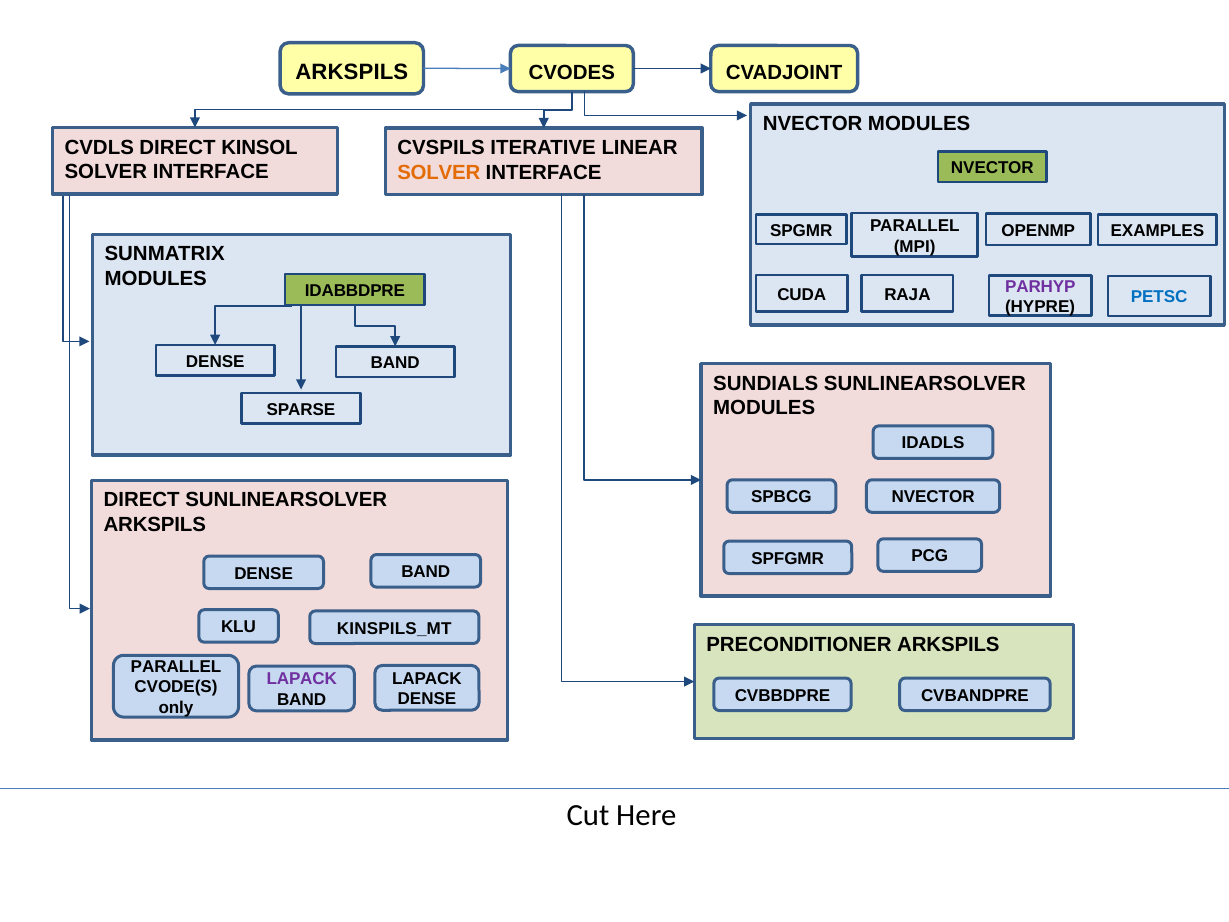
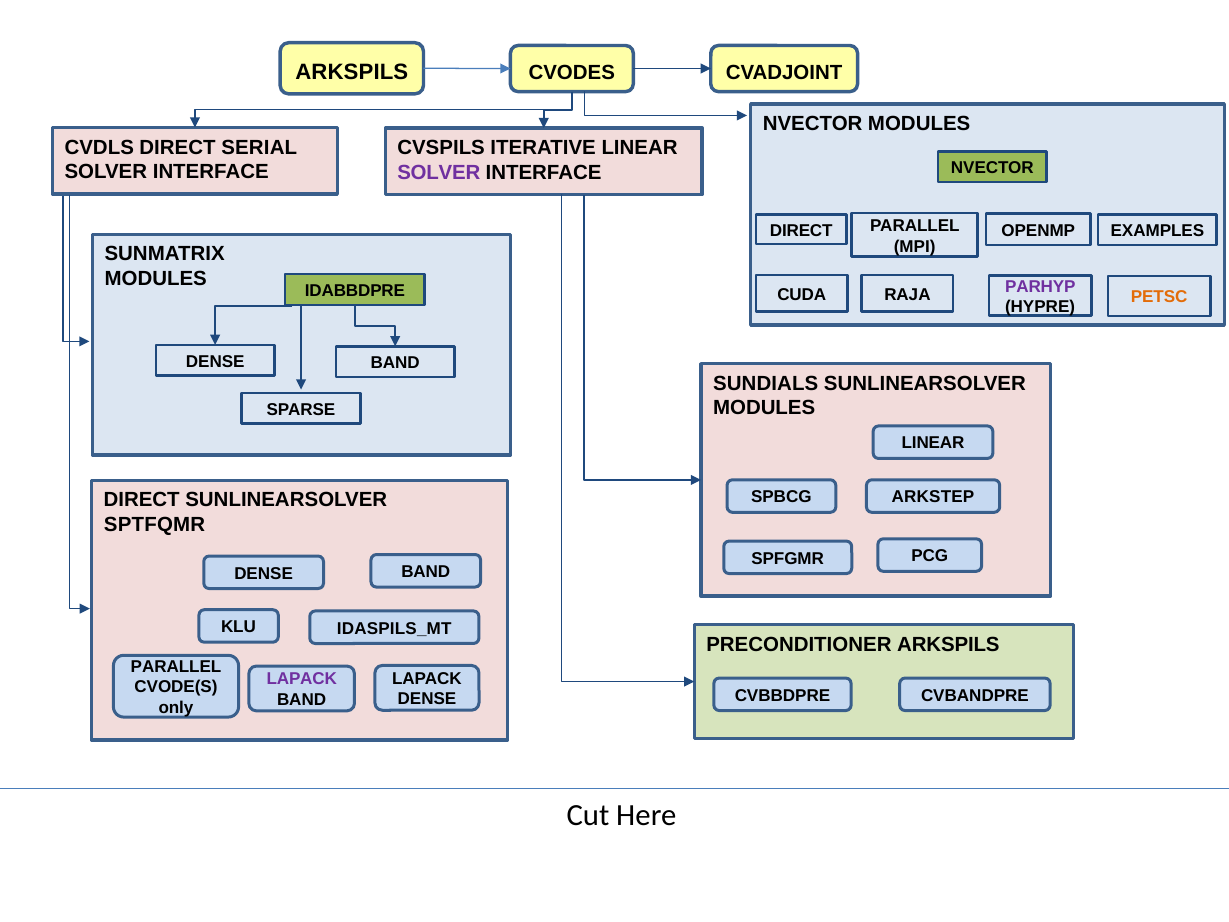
KINSOL: KINSOL -> SERIAL (259, 147)
SOLVER colour: orange -> purple (439, 172)
SPGMR: SPGMR -> DIRECT (801, 230)
PETSC colour: blue -> orange (1159, 297)
IDADLS: IDADLS -> LINEAR (933, 443)
NVECTOR: NVECTOR -> ARKSTEP (933, 497)
ARKSPILS: ARKSPILS -> SPTFQMR (155, 525)
KINSPILS_MT: KINSPILS_MT -> IDASPILS_MT (394, 628)
